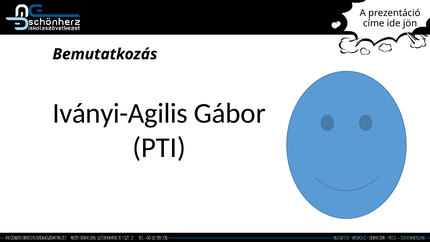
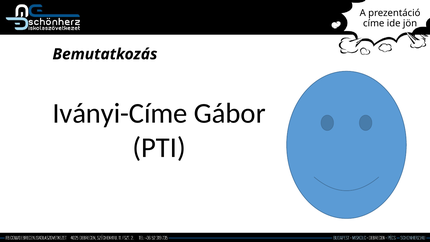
Iványi-Agilis: Iványi-Agilis -> Iványi-Címe (120, 113)
